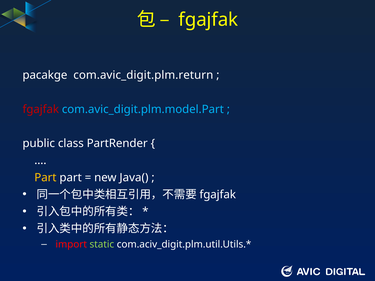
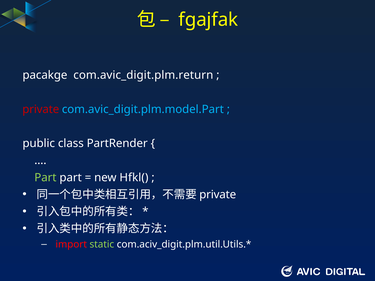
fgajfak: fgajfak -> private (41, 109)
Part colour: yellow -> light green (45, 178)
Java(: Java( -> Hfkl( (134, 178)
fgajfak: fgajfak -> private (218, 195)
